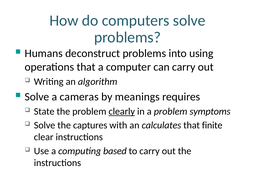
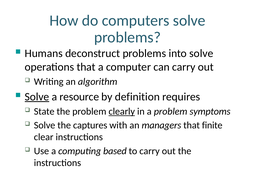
into using: using -> solve (201, 53)
Solve underline: none -> present (37, 97)
cameras: cameras -> resource (79, 97)
meanings: meanings -> definition (137, 97)
calculates: calculates -> managers (161, 125)
